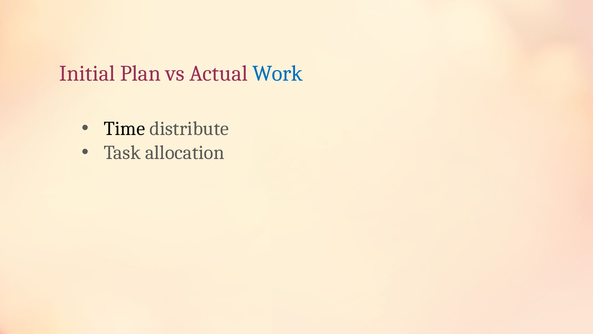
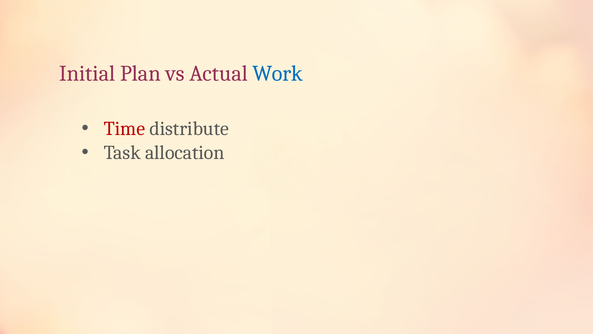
Time colour: black -> red (124, 129)
